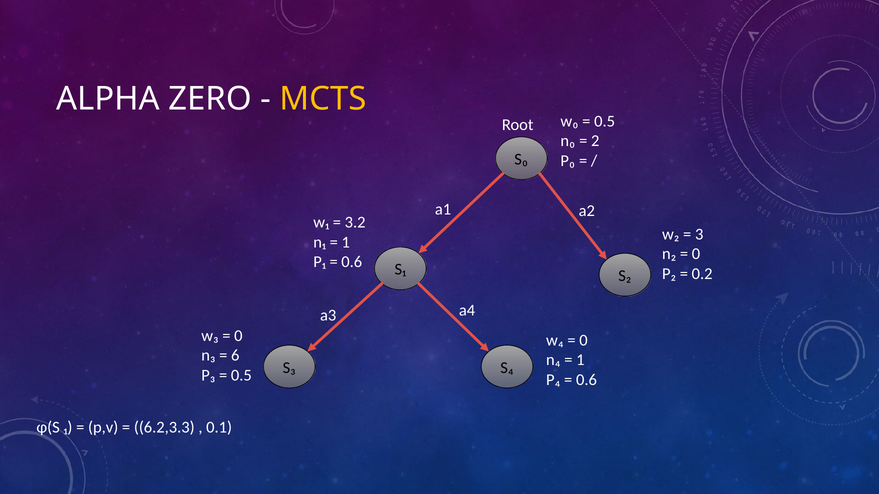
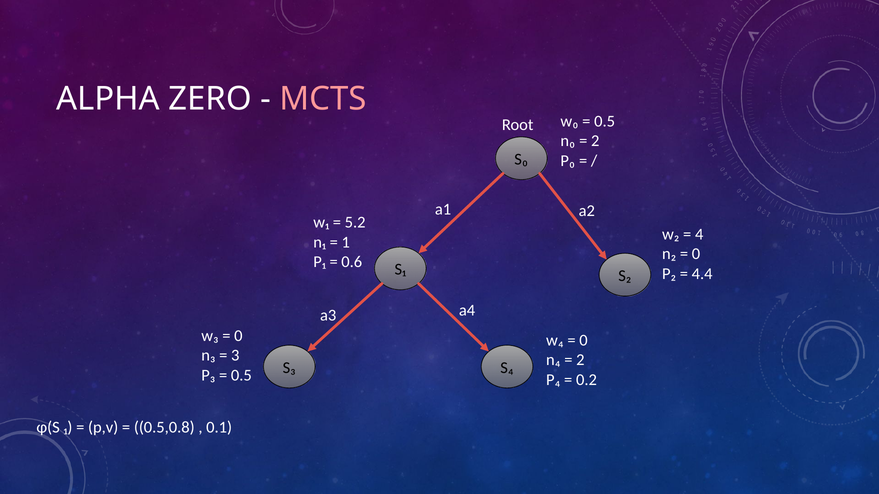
MCTS colour: yellow -> pink (323, 99)
3.2: 3.2 -> 5.2 (355, 223)
3: 3 -> 4 (699, 234)
0.2: 0.2 -> 4.4 (702, 274)
6: 6 -> 3 (235, 356)
1: 1 -> 2 (580, 360)
0.6: 0.6 -> 0.2 (586, 380)
6.2,3.3: 6.2,3.3 -> 0.5,0.8 (164, 428)
